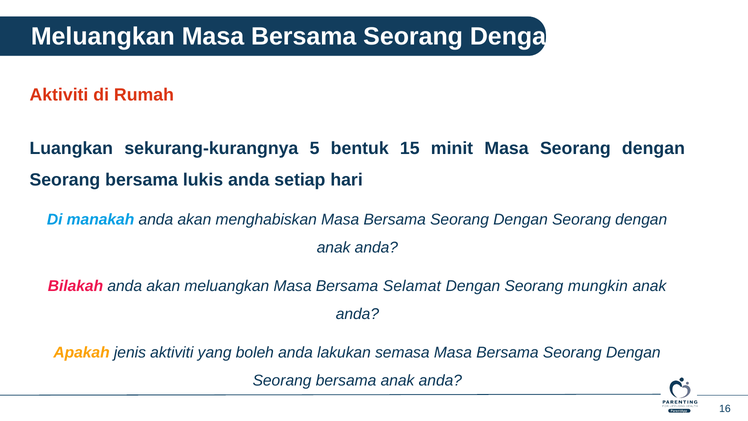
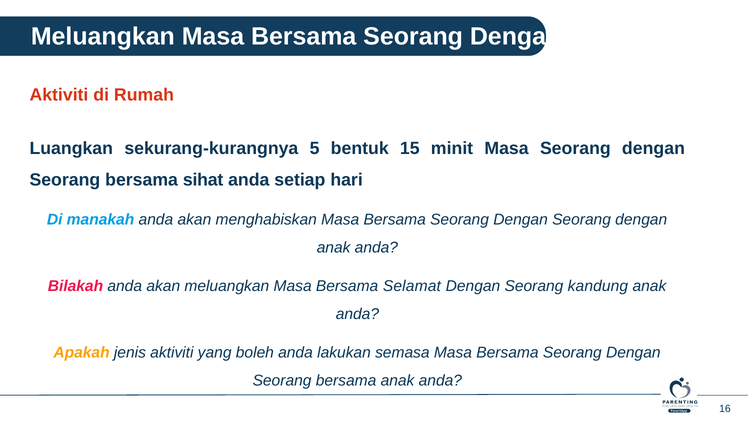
lukis: lukis -> sihat (203, 180)
mungkin: mungkin -> kandung (598, 286)
